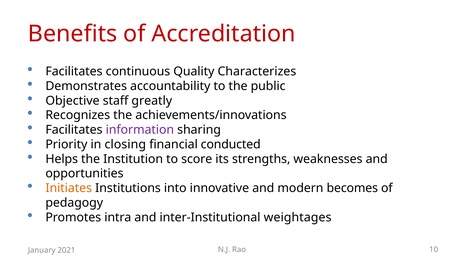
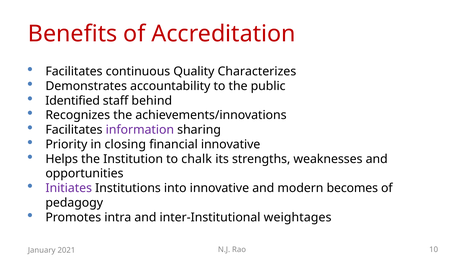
Objective: Objective -> Identified (73, 101)
greatly: greatly -> behind (152, 101)
financial conducted: conducted -> innovative (231, 144)
score: score -> chalk (197, 159)
Initiates colour: orange -> purple (69, 188)
